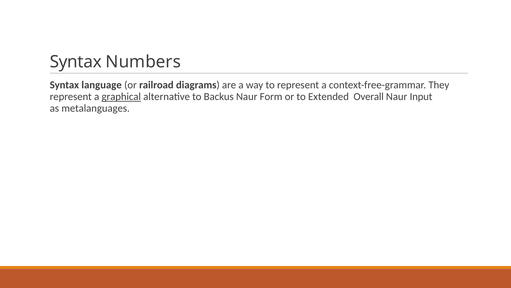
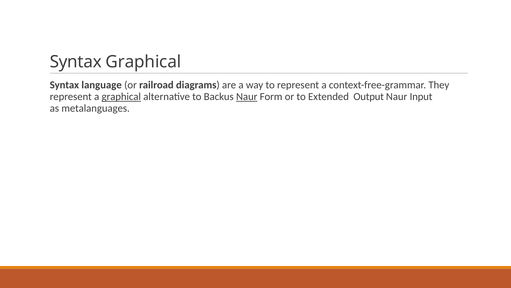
Syntax Numbers: Numbers -> Graphical (143, 62)
Naur underline: none -> present (247, 96)
Overall: Overall -> Output (369, 96)
